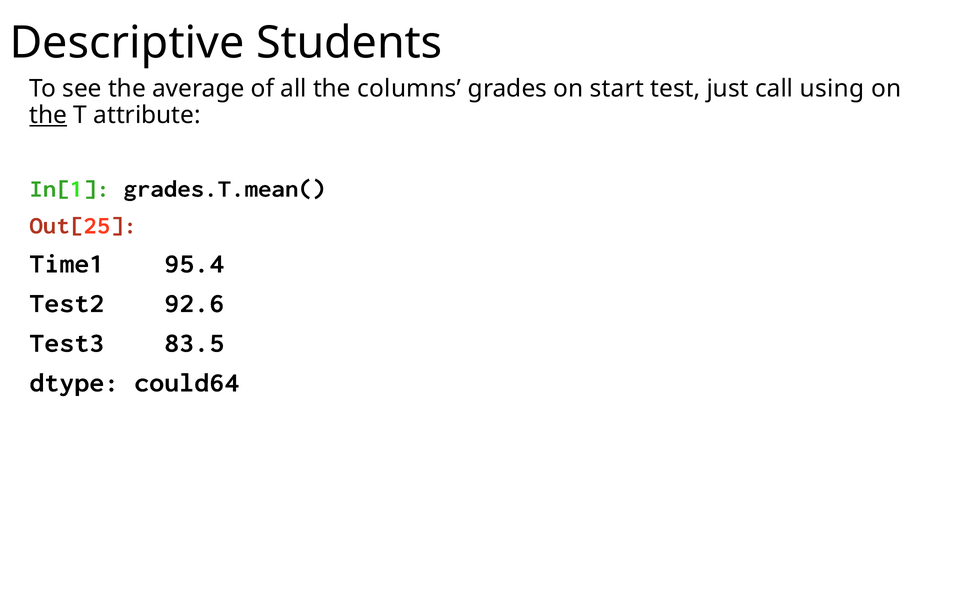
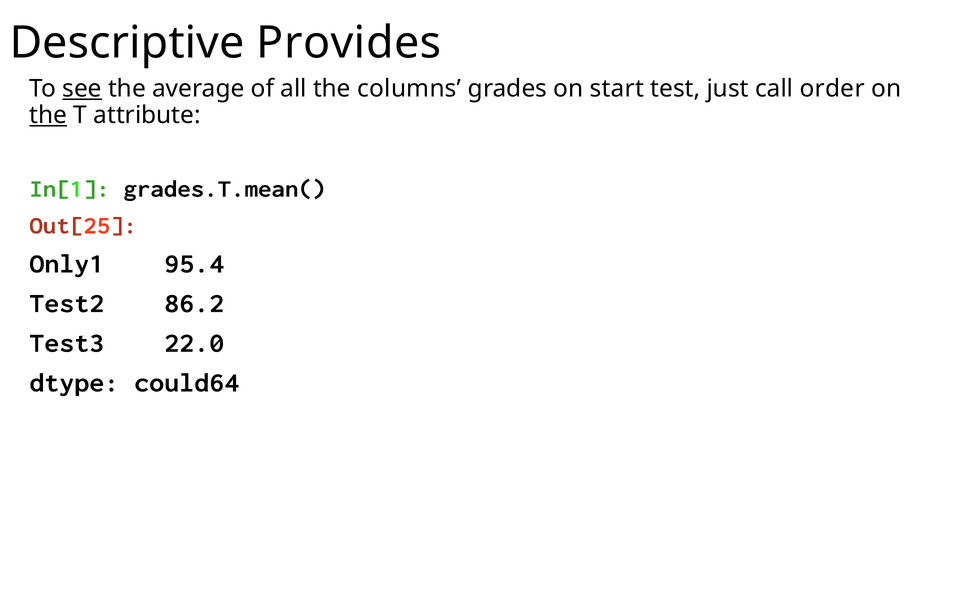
Students: Students -> Provides (349, 43)
see underline: none -> present (82, 89)
using: using -> order (832, 89)
Time1: Time1 -> Only1 (67, 263)
92.6: 92.6 -> 86.2 (194, 303)
83.5: 83.5 -> 22.0 (194, 342)
